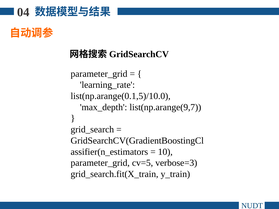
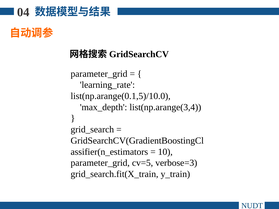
list(np.arange(9,7: list(np.arange(9,7 -> list(np.arange(3,4 (165, 107)
